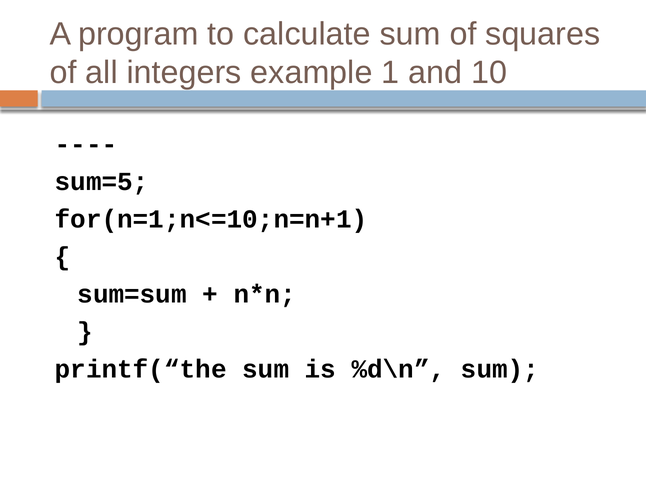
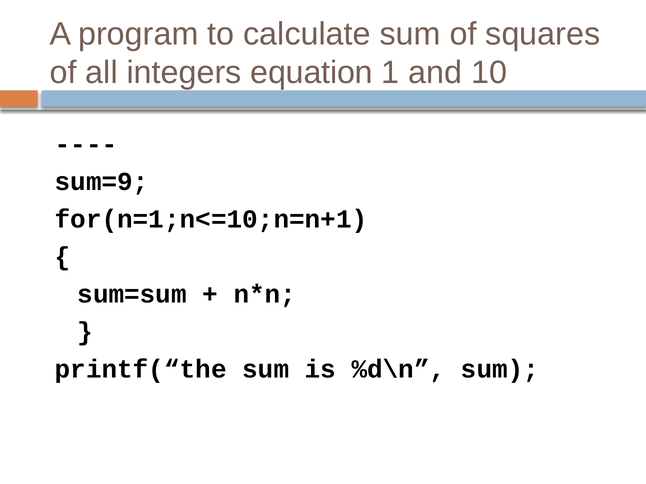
example: example -> equation (312, 73)
sum=5: sum=5 -> sum=9 (102, 182)
